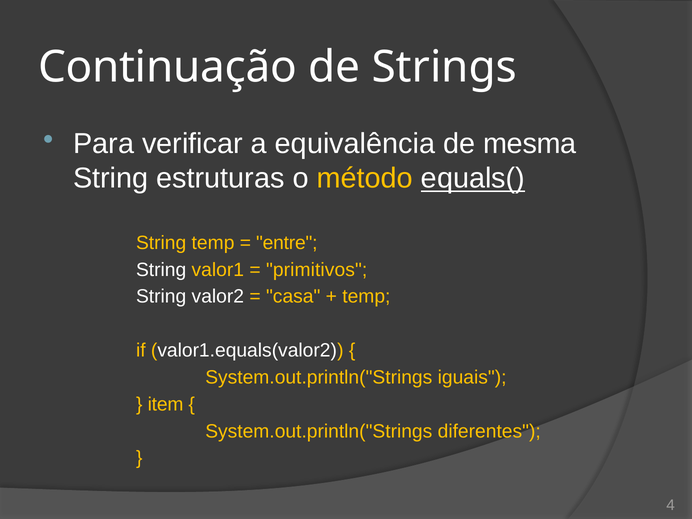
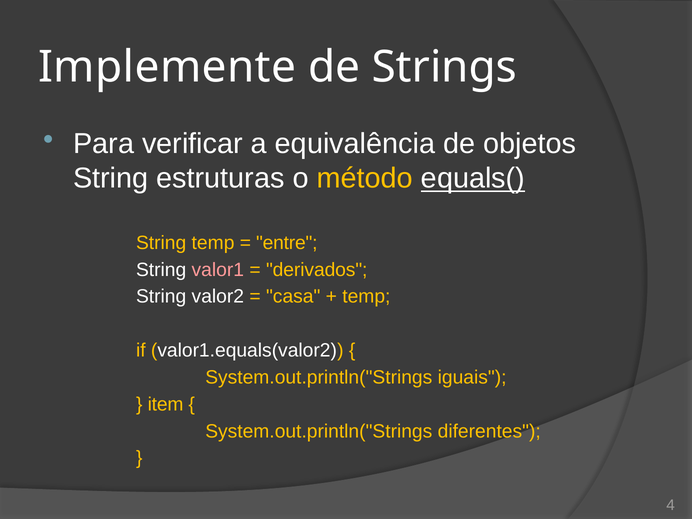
Continuação: Continuação -> Implemente (167, 67)
mesma: mesma -> objetos (530, 144)
valor1 colour: yellow -> pink (218, 270)
primitivos: primitivos -> derivados (317, 270)
